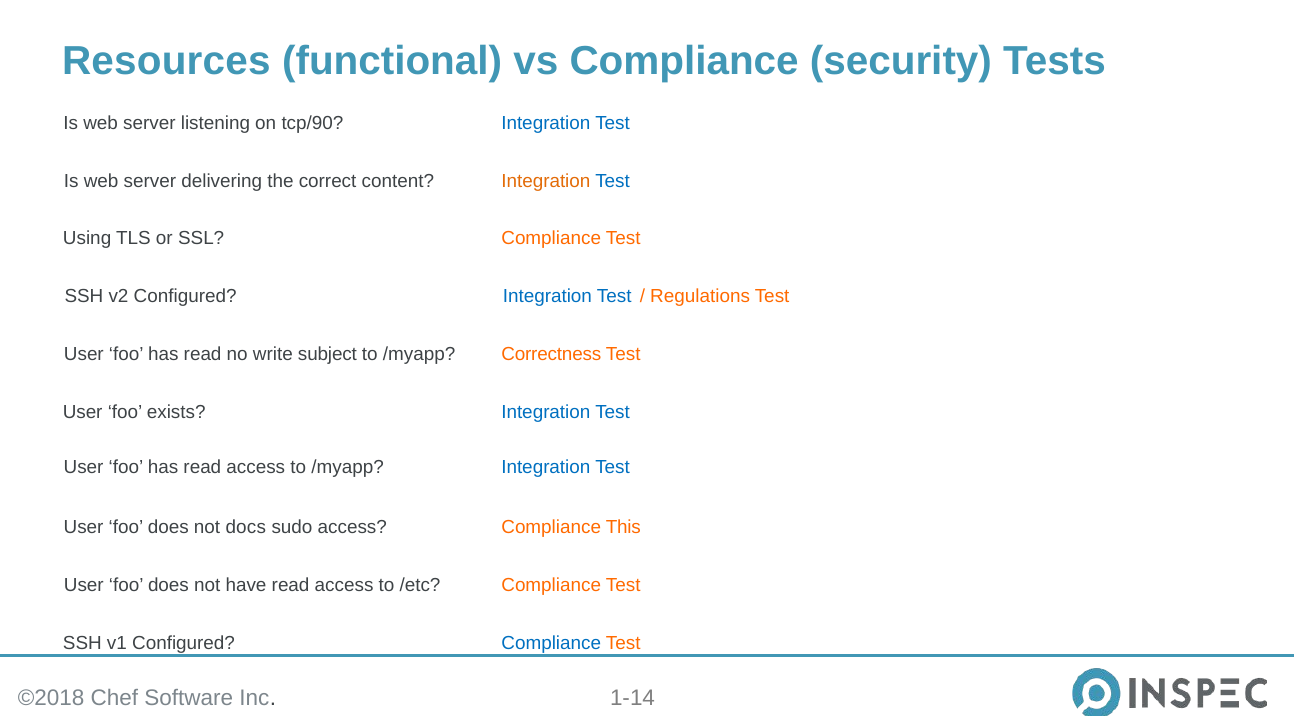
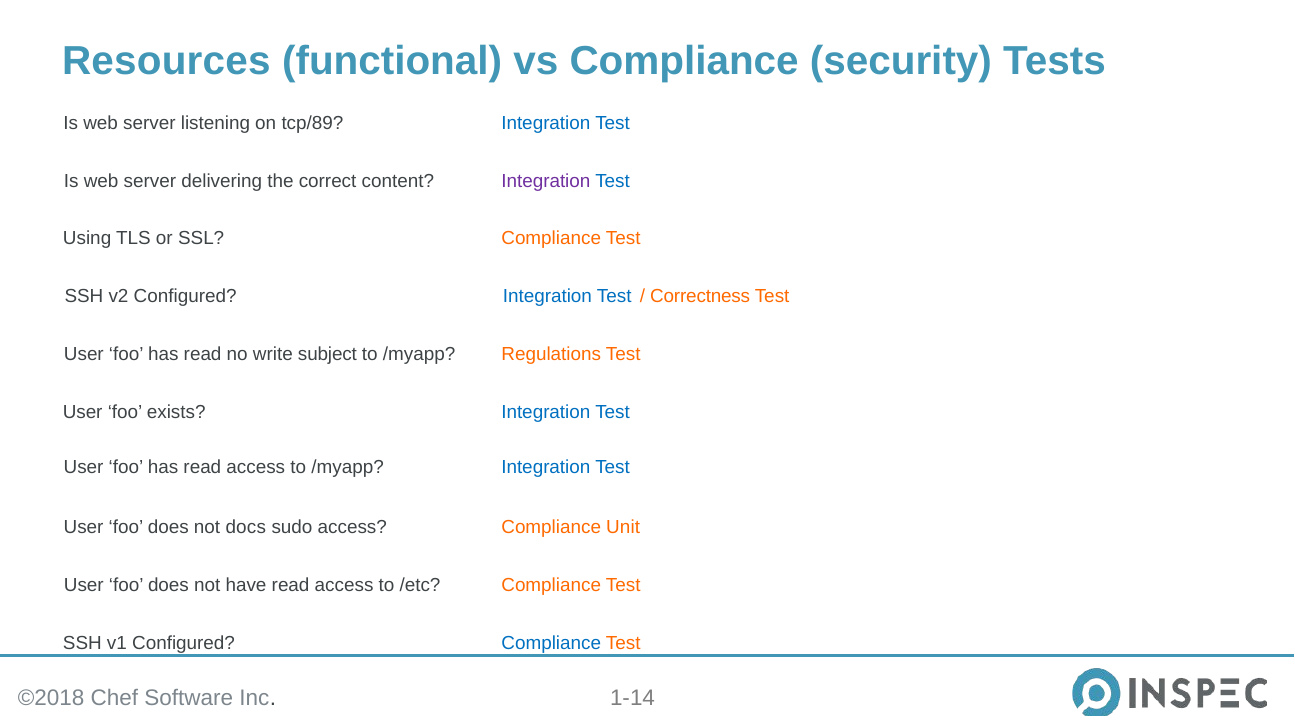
tcp/90: tcp/90 -> tcp/89 (312, 123)
Integration colour: orange -> purple (546, 181)
Regulations: Regulations -> Correctness (700, 297)
Correctness: Correctness -> Regulations (551, 355)
This: This -> Unit (623, 528)
